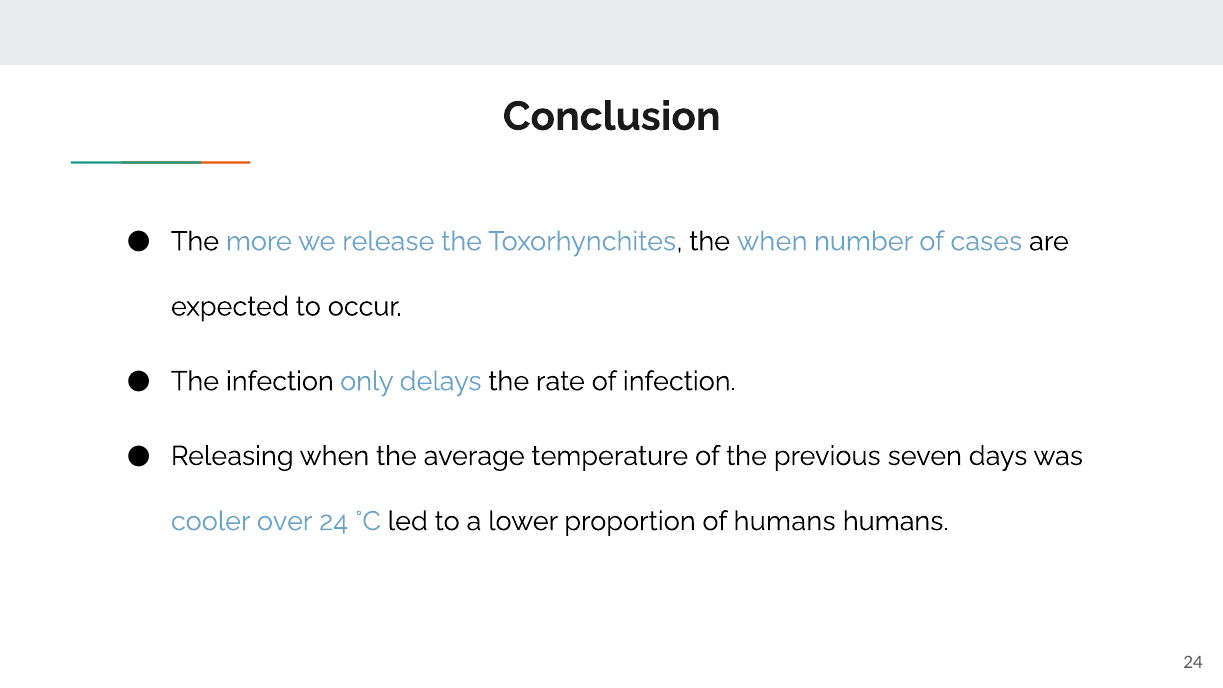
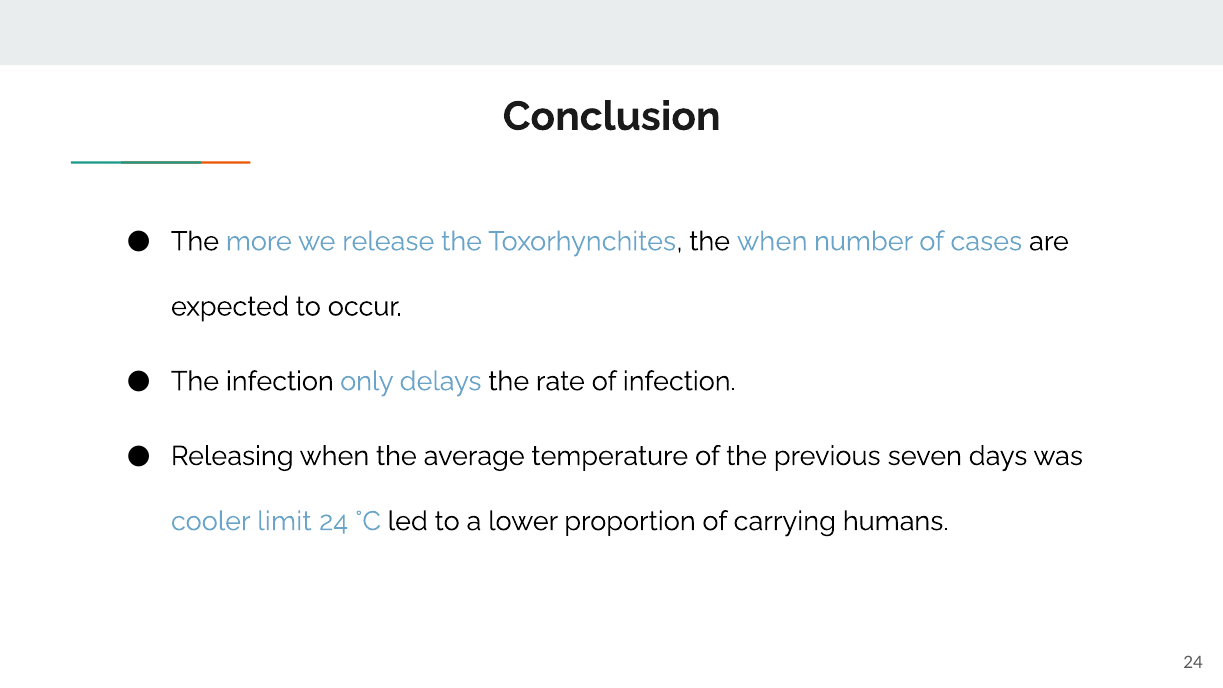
over: over -> limit (284, 521)
of humans: humans -> carrying (785, 521)
